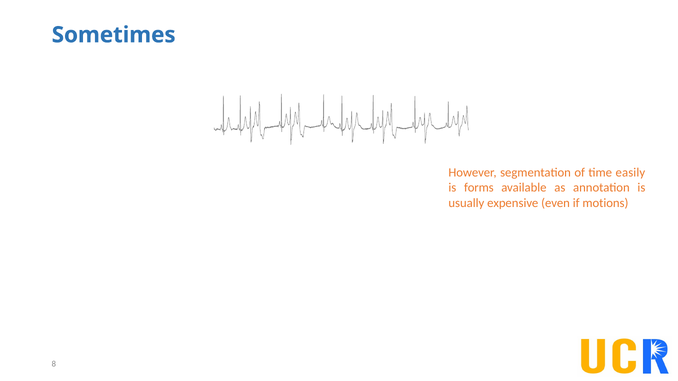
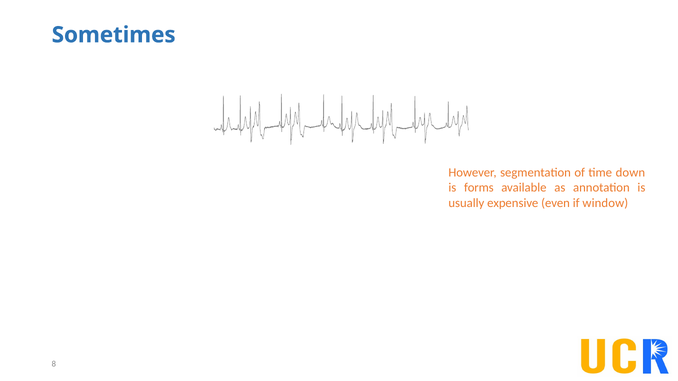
easily: easily -> down (630, 173)
motions: motions -> window (605, 203)
